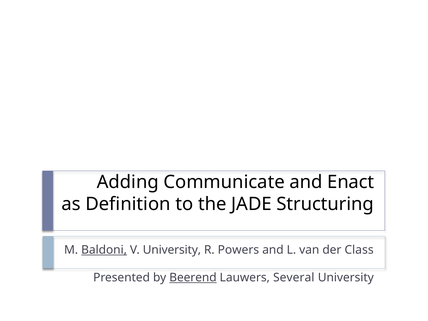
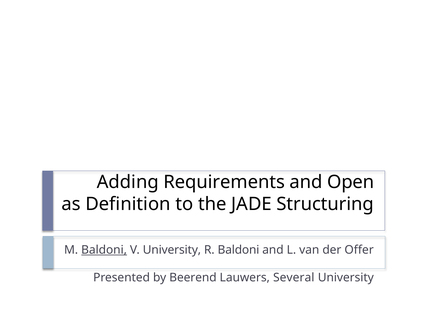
Communicate: Communicate -> Requirements (224, 182)
Enact: Enact -> Open (351, 182)
R Powers: Powers -> Baldoni (238, 250)
Class: Class -> Offer (359, 250)
Beerend underline: present -> none (193, 278)
